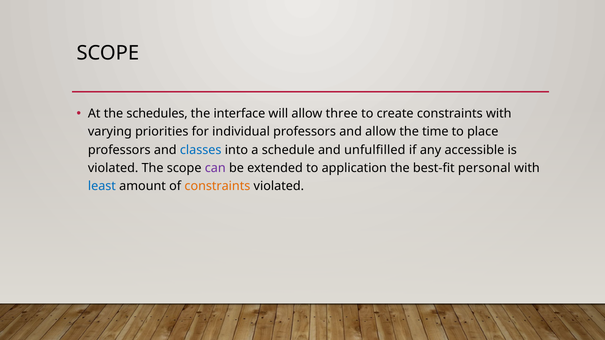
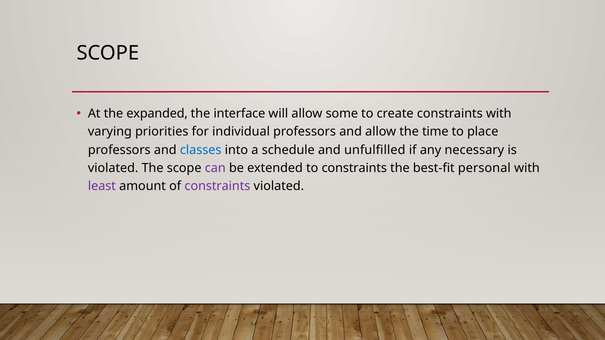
schedules: schedules -> expanded (157, 114)
three: three -> some (342, 114)
accessible: accessible -> necessary (474, 150)
to application: application -> constraints (354, 168)
least colour: blue -> purple (102, 186)
constraints colour: orange -> purple (217, 186)
